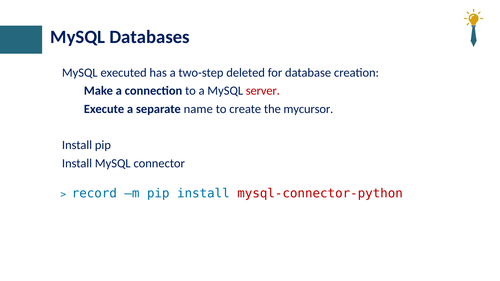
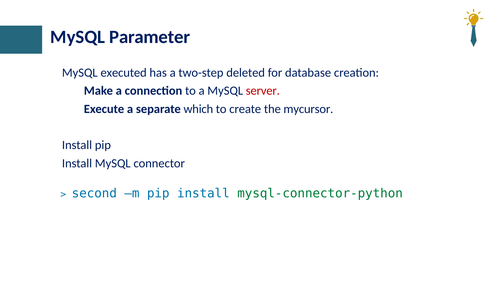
Databases: Databases -> Parameter (150, 37)
name: name -> which (198, 109)
record: record -> second (94, 193)
mysql-connector-python colour: red -> green (320, 193)
